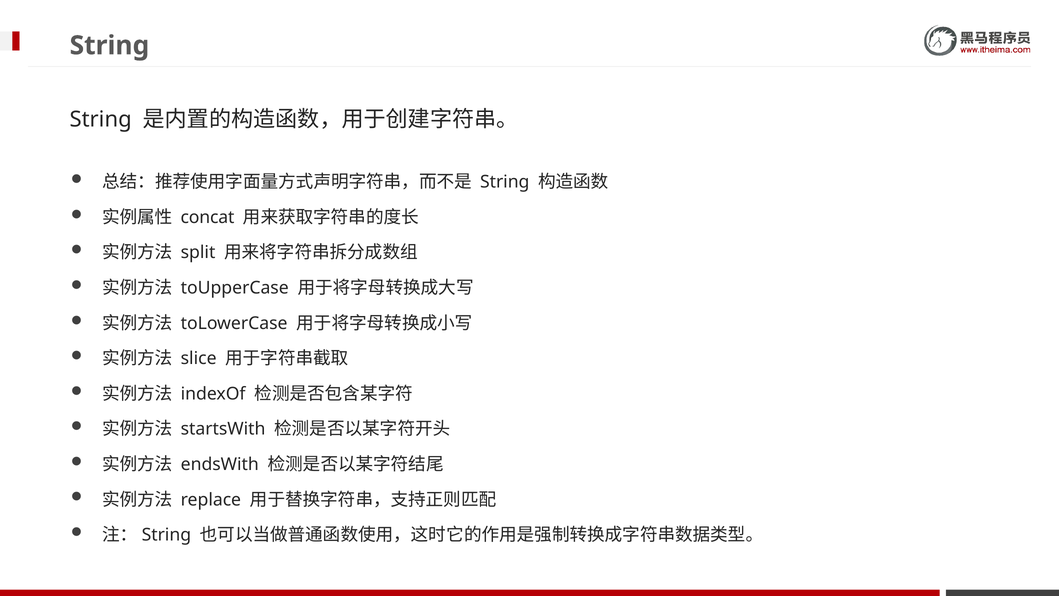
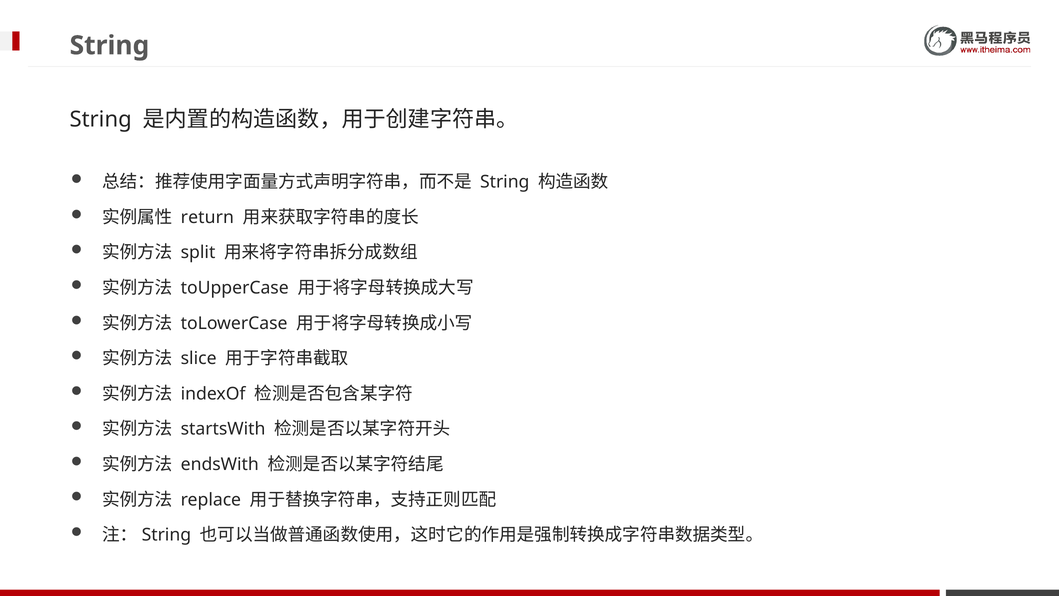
concat: concat -> return (207, 217)
